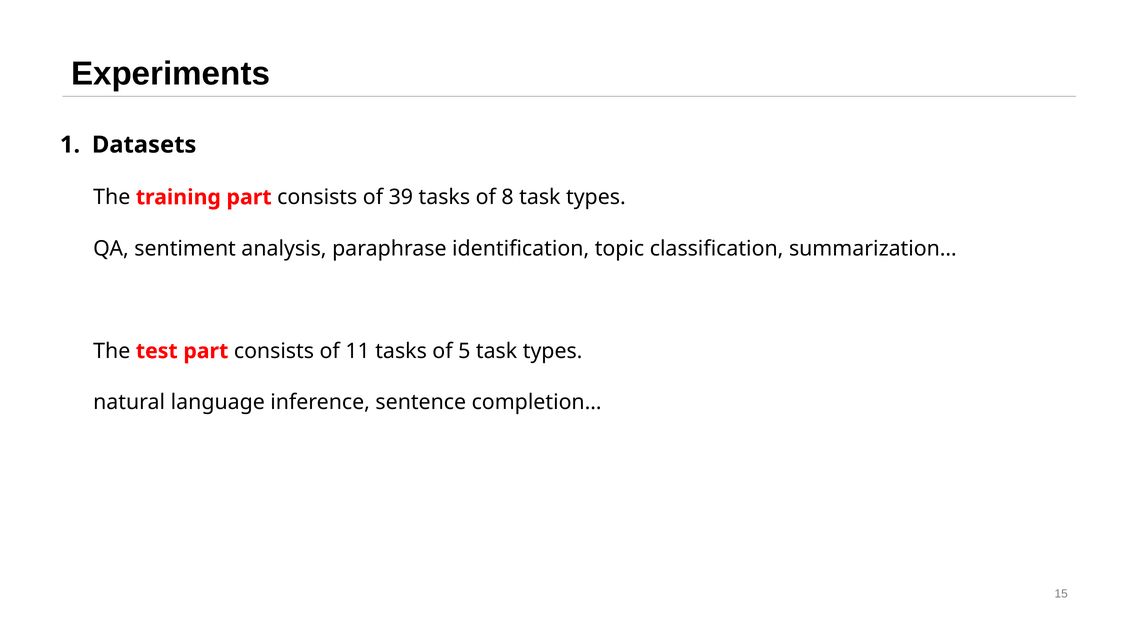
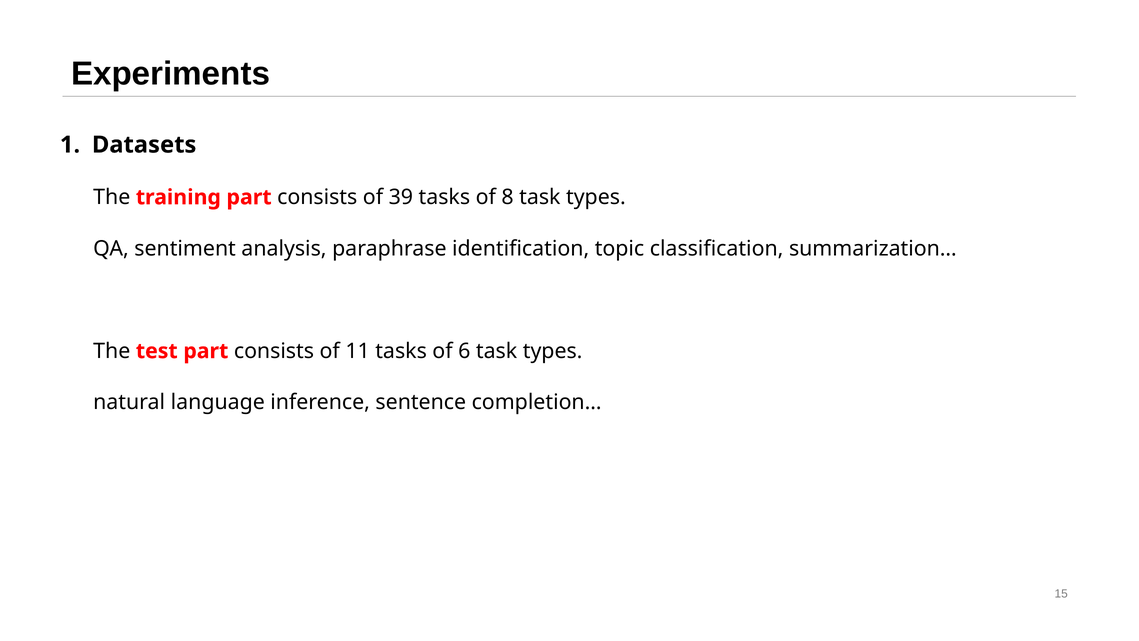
5: 5 -> 6 (464, 351)
